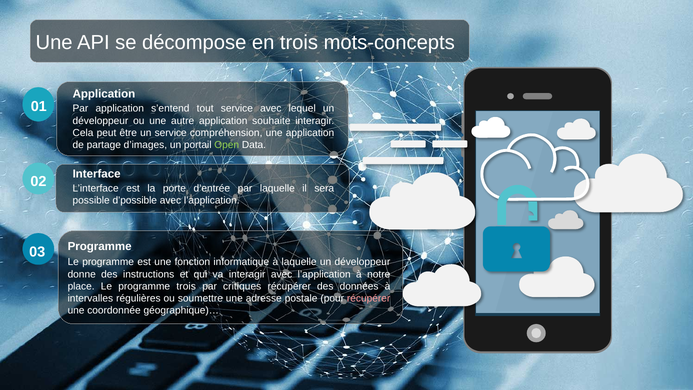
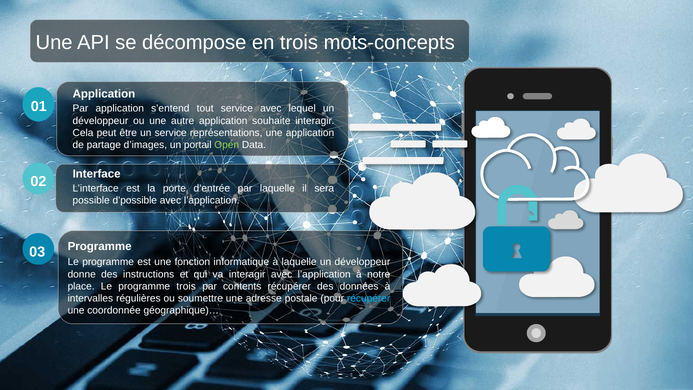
compréhension: compréhension -> représentations (226, 133)
critiques: critiques -> contents (242, 286)
récupérer colour: pink -> light blue (369, 298)
